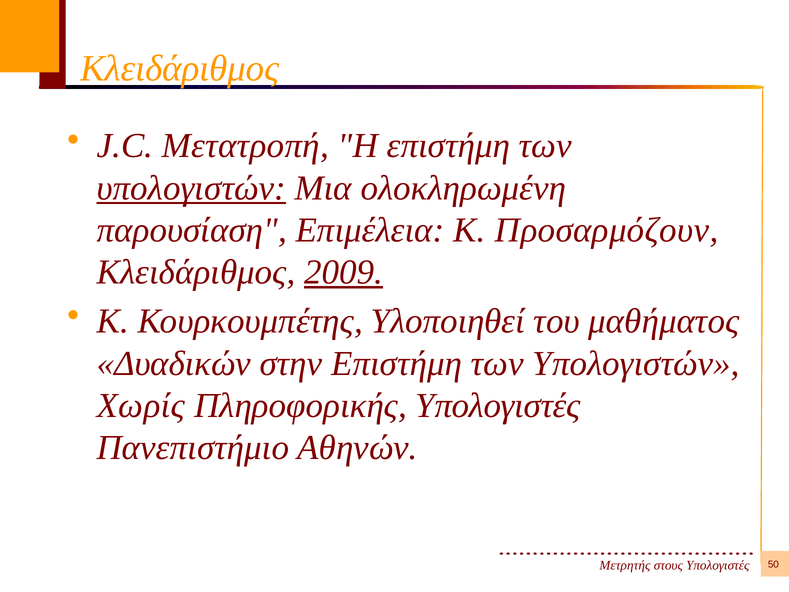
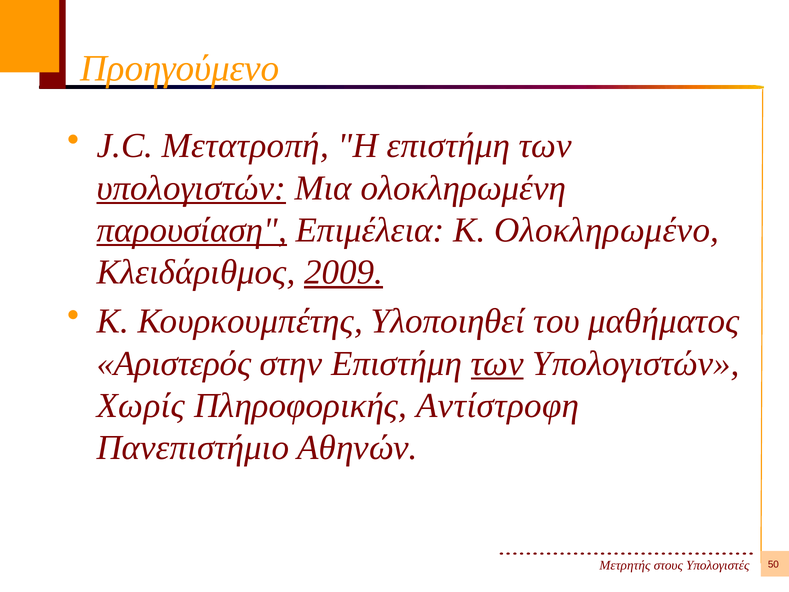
Κλειδάριθμος: Κλειδάριθμος -> Προηγούμενο (180, 68)
παρουσίαση underline: none -> present (192, 230)
Προσαρμόζουν: Προσαρμόζουν -> Ολοκληρωμένο (607, 230)
Δυαδικών: Δυαδικών -> Αριστερός (174, 363)
των underline: none -> present (497, 363)
Πληροφορικής Υπολογιστές: Υπολογιστές -> Αντίστροφη (498, 405)
